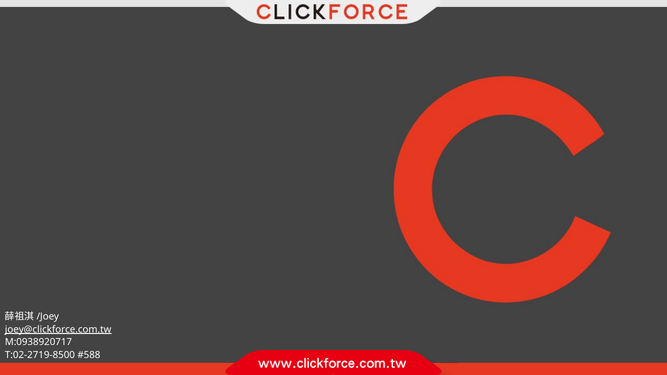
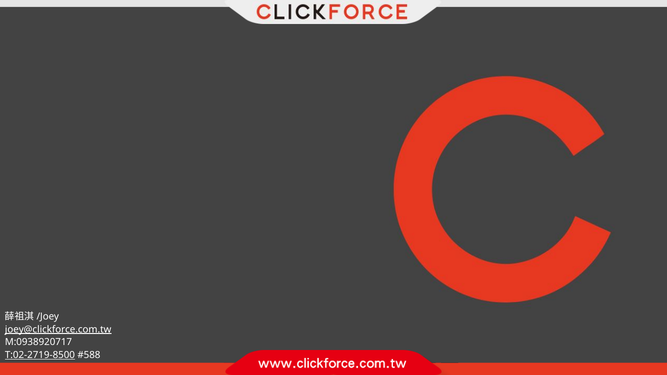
T:02-2719-8500 underline: none -> present (40, 355)
